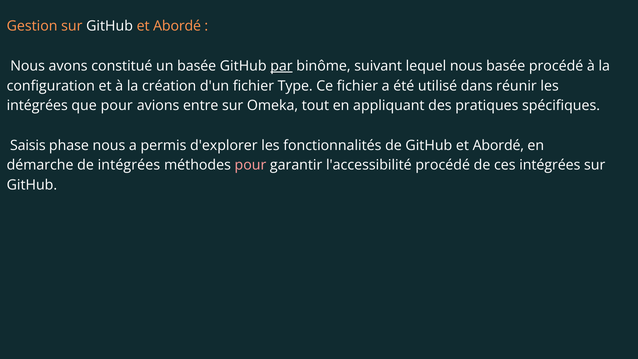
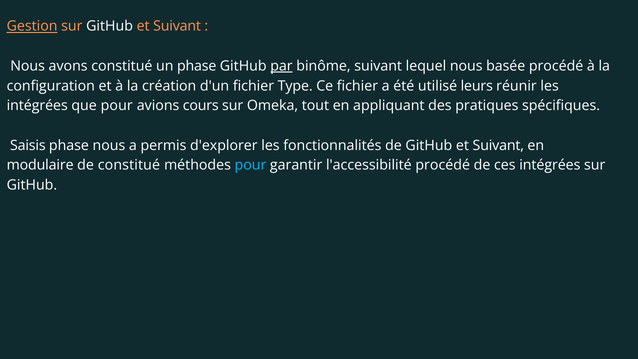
Gestion underline: none -> present (32, 26)
Abordé: Abordé -> Suivant (177, 26)
un basée: basée -> phase (197, 66)
dans: dans -> leurs (477, 86)
entre: entre -> cours (201, 106)
de GitHub et Abordé: Abordé -> Suivant (498, 145)
démarche: démarche -> modulaire (40, 165)
de intégrées: intégrées -> constitué (129, 165)
pour colour: pink -> light blue (250, 165)
